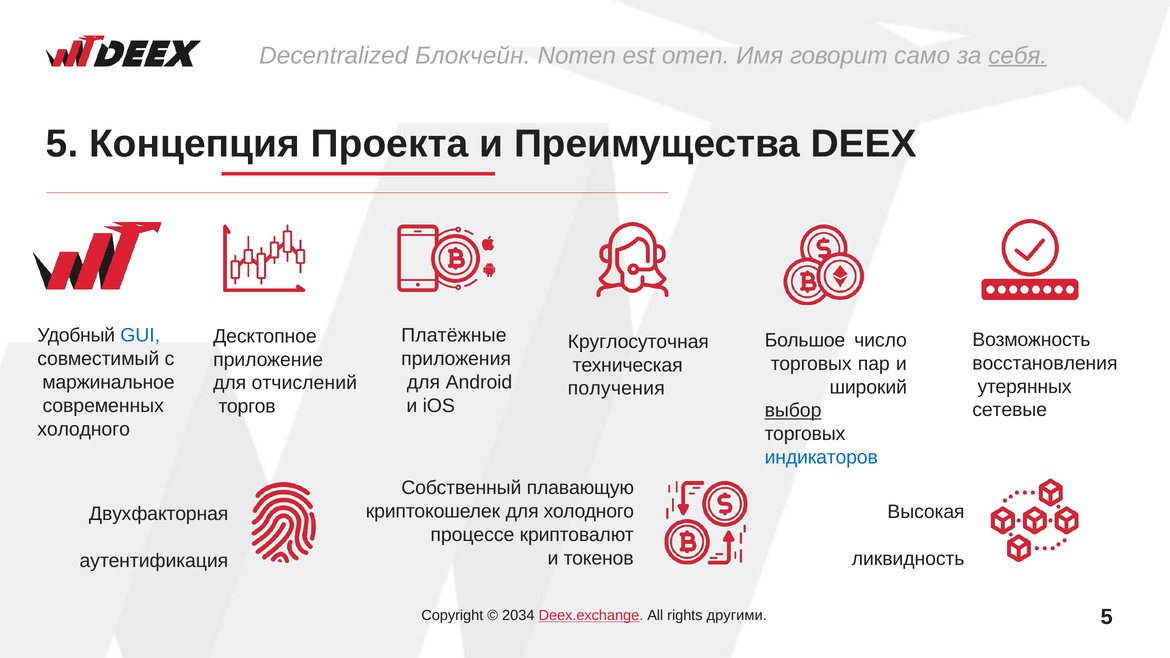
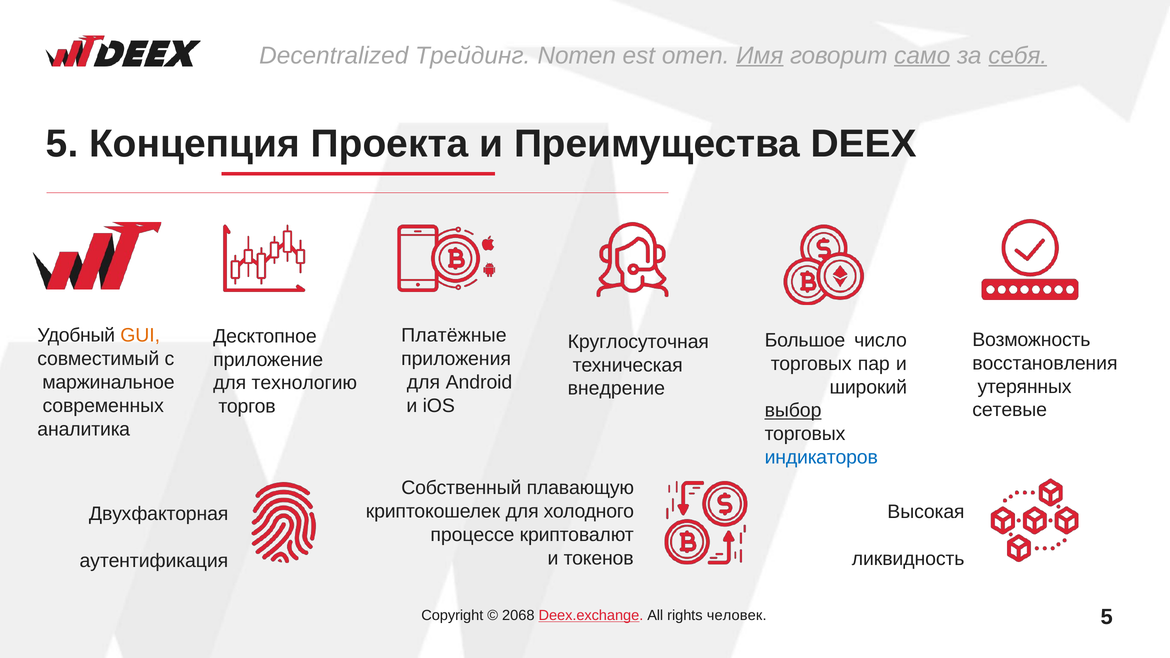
Блокчейн: Блокчейн -> Трейдинг (473, 55)
Имя underline: none -> present (760, 55)
само underline: none -> present (922, 55)
GUI colour: blue -> orange (140, 336)
отчислений: отчислений -> технологию (304, 383)
получения: получения -> внедрение (616, 389)
холодного: холодного -> аналитика (84, 429)
2034: 2034 -> 2068 (518, 615)
другими: другими -> человек (737, 615)
